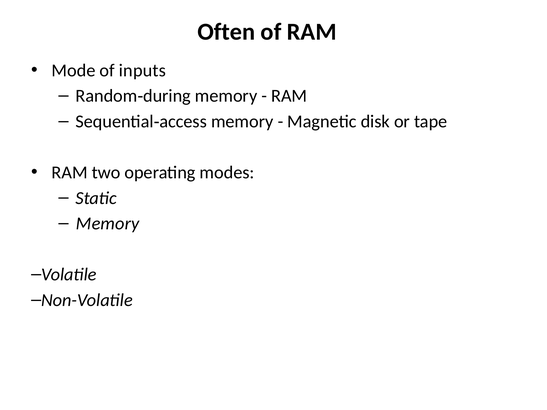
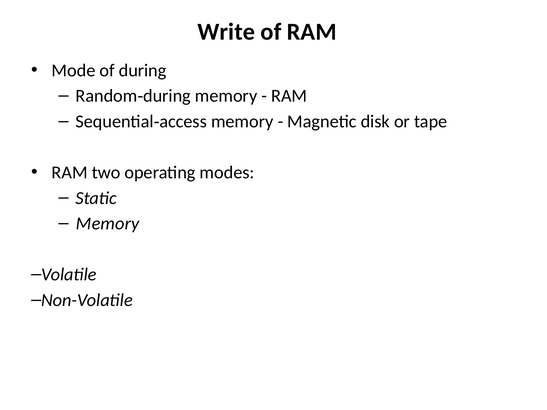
Often: Often -> Write (226, 32)
of inputs: inputs -> during (143, 71)
